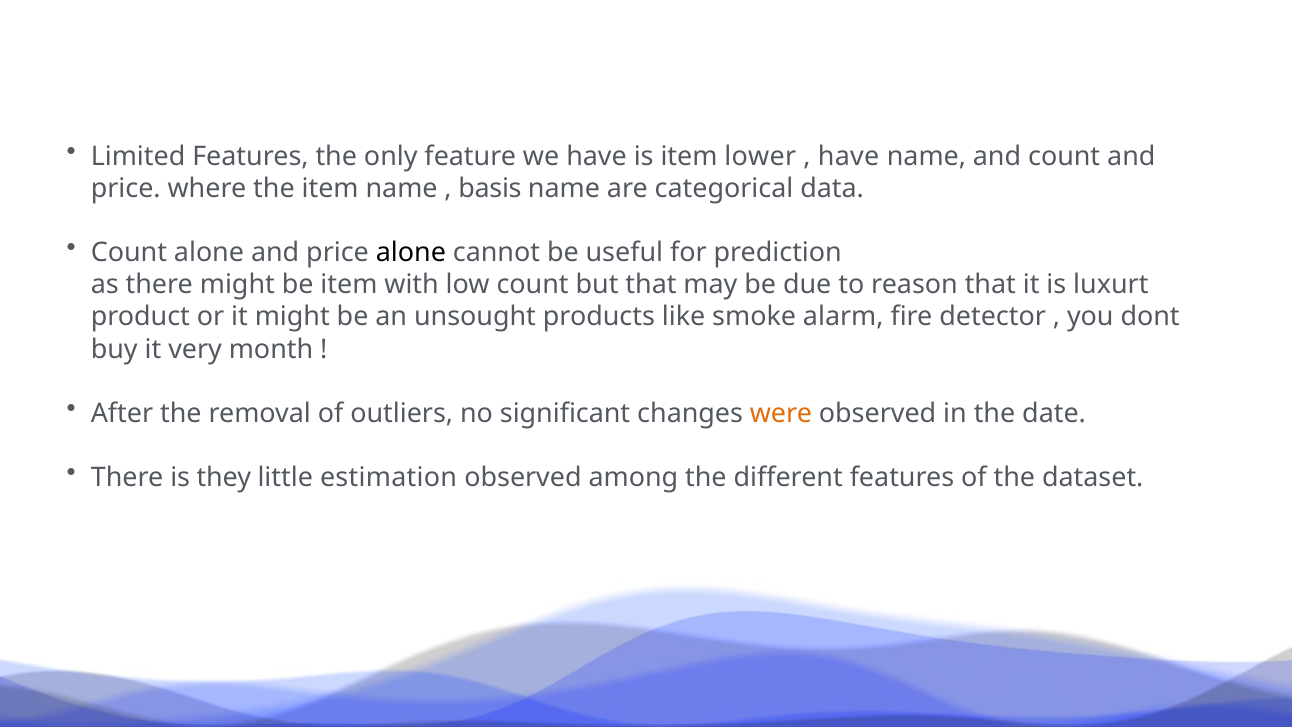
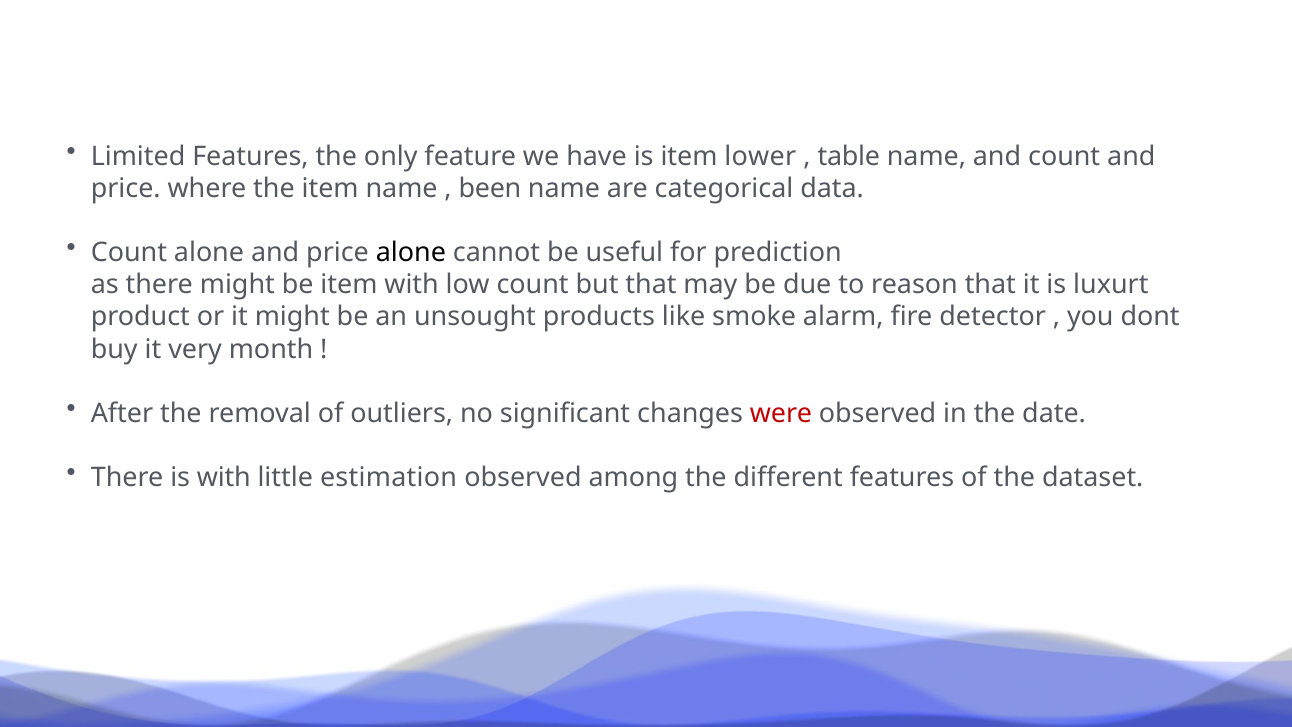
have: have -> table (849, 156)
basis: basis -> been (490, 188)
were colour: orange -> red (781, 413)
is they: they -> with (224, 477)
